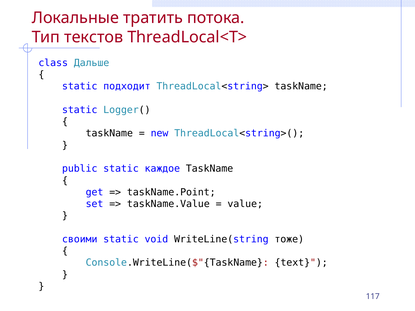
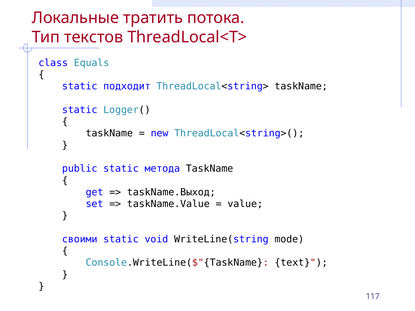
Дальше: Дальше -> Equals (92, 63)
каждое: каждое -> метода (162, 169)
taskName.Point: taskName.Point -> taskName.Выход (171, 192)
тоже: тоже -> mode (289, 239)
